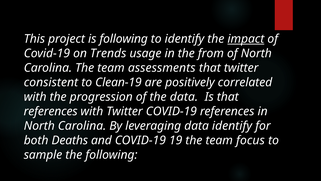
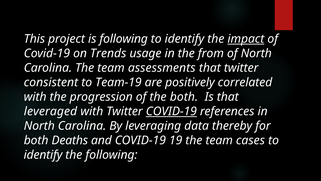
Clean-19: Clean-19 -> Team-19 (118, 82)
the data: data -> both (184, 97)
references: references -> leveraged (50, 111)
COVID-19 underline: none -> present (171, 111)
data identify: identify -> thereby (232, 126)
focus: focus -> cases (250, 140)
sample: sample -> identify (43, 154)
